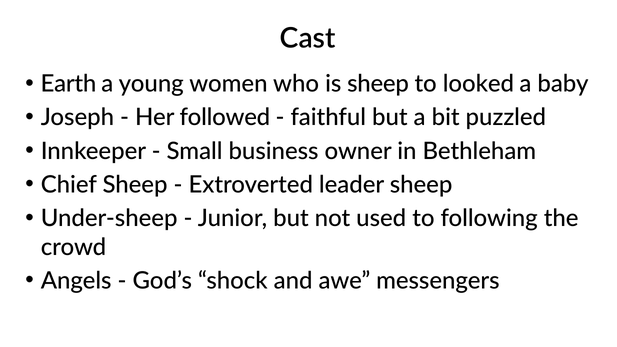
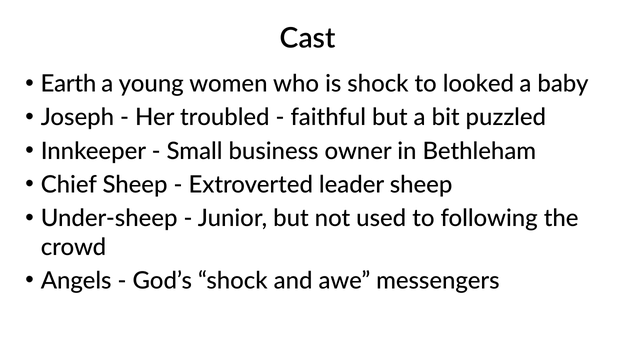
is sheep: sheep -> shock (378, 84)
followed: followed -> troubled (225, 118)
